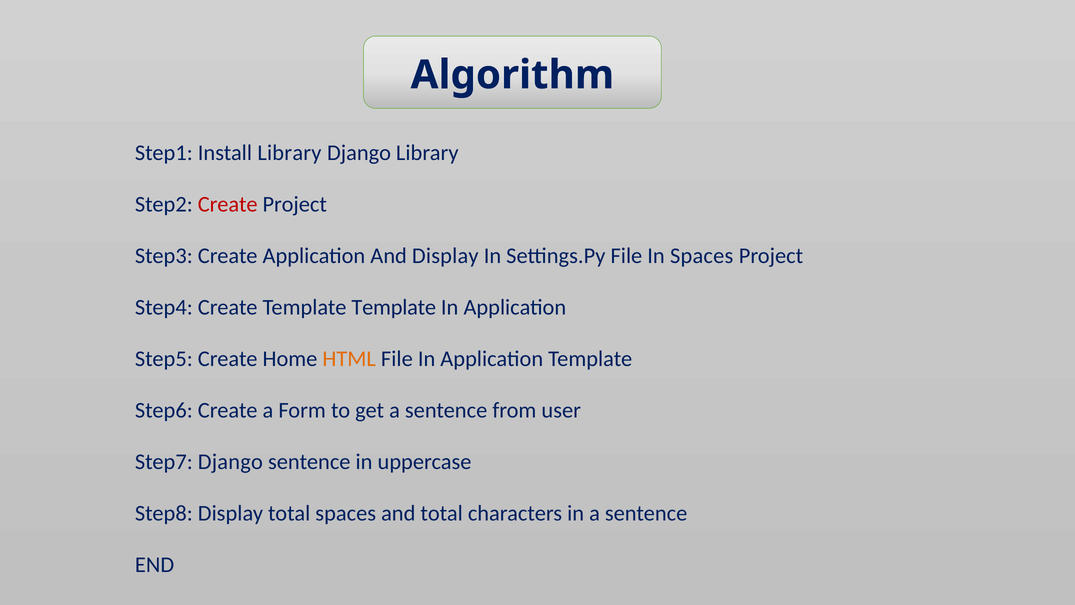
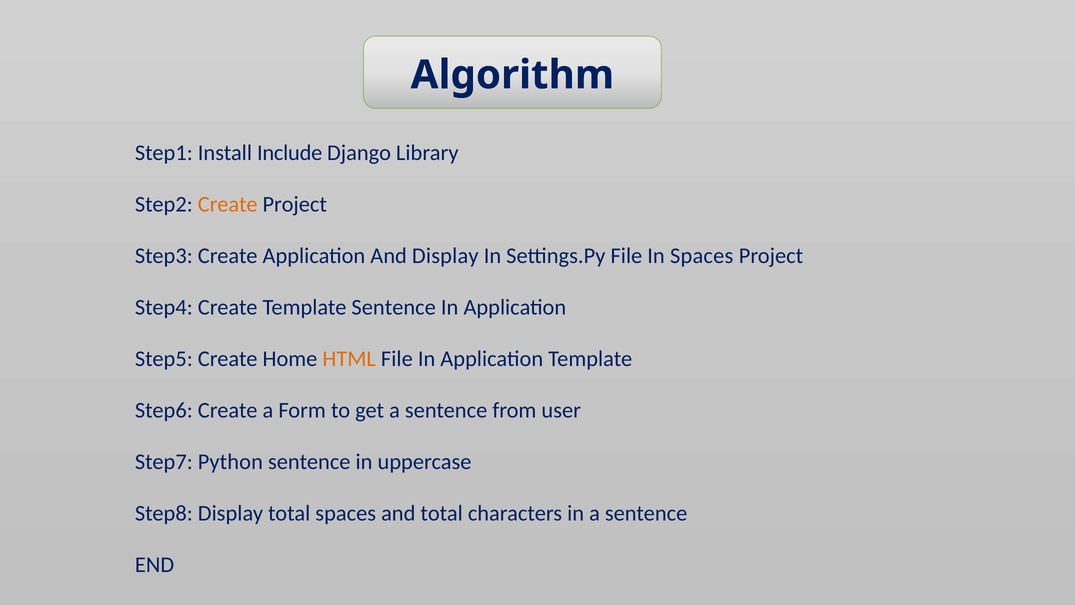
Install Library: Library -> Include (290, 153)
Create colour: red -> orange (228, 204)
Template Template: Template -> Sentence (394, 307)
Step7 Django: Django -> Python (230, 462)
